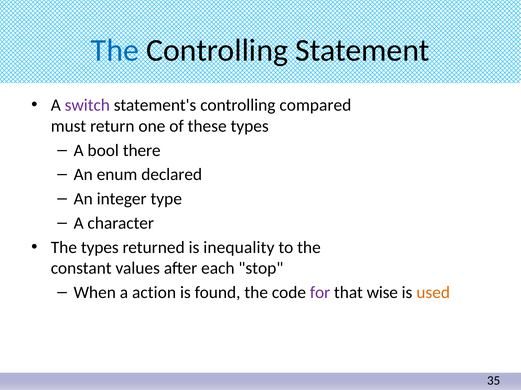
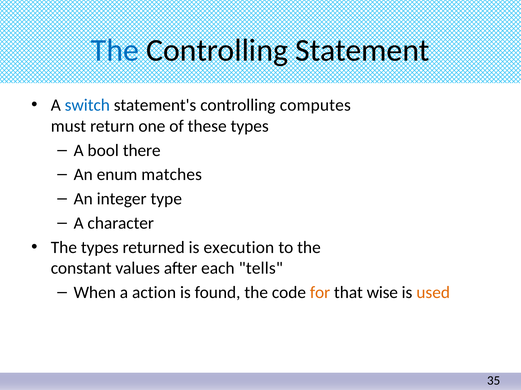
switch colour: purple -> blue (87, 105)
compared: compared -> computes (315, 105)
declared: declared -> matches (172, 175)
inequality: inequality -> execution (239, 248)
stop: stop -> tells (261, 269)
for colour: purple -> orange (320, 293)
